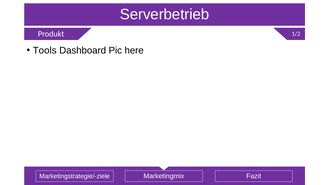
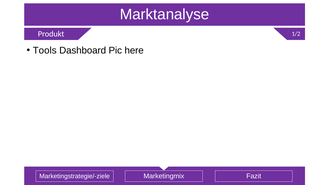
Serverbetrieb: Serverbetrieb -> Marktanalyse (165, 14)
